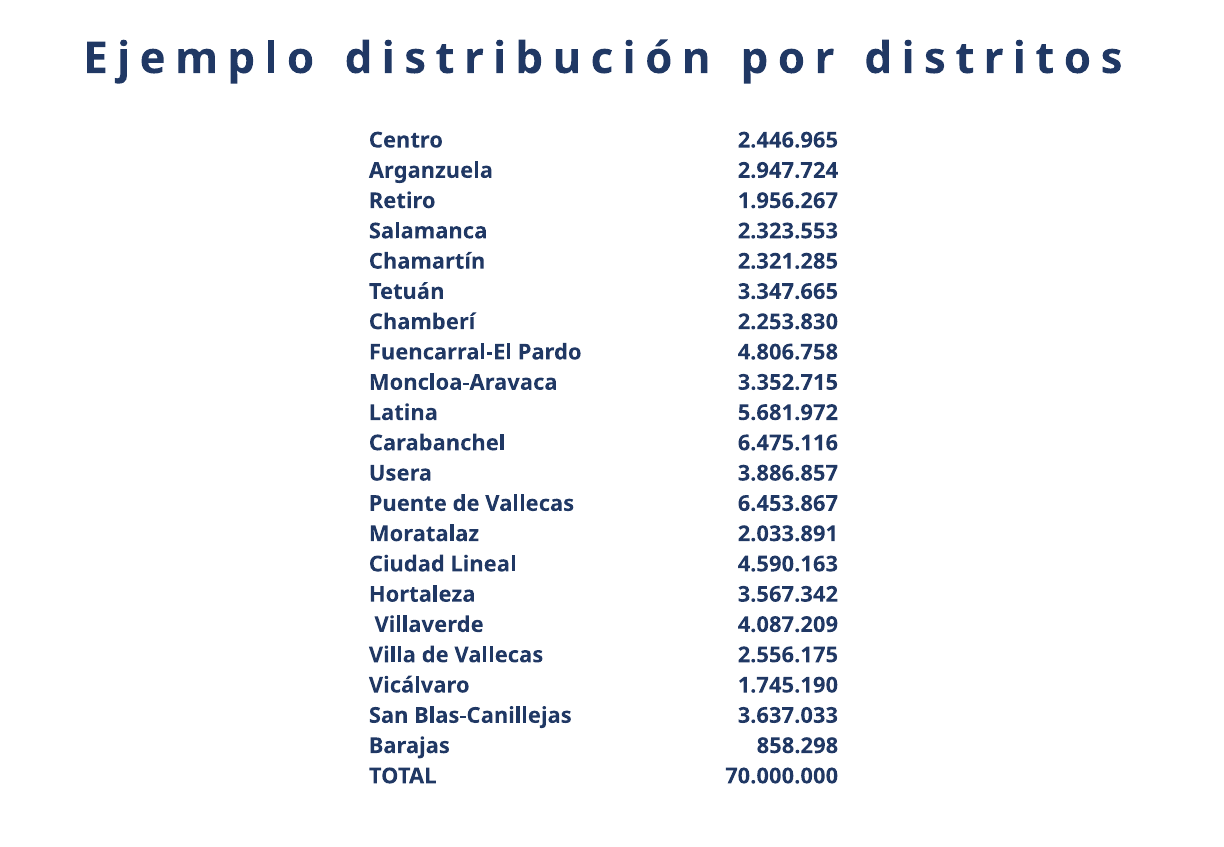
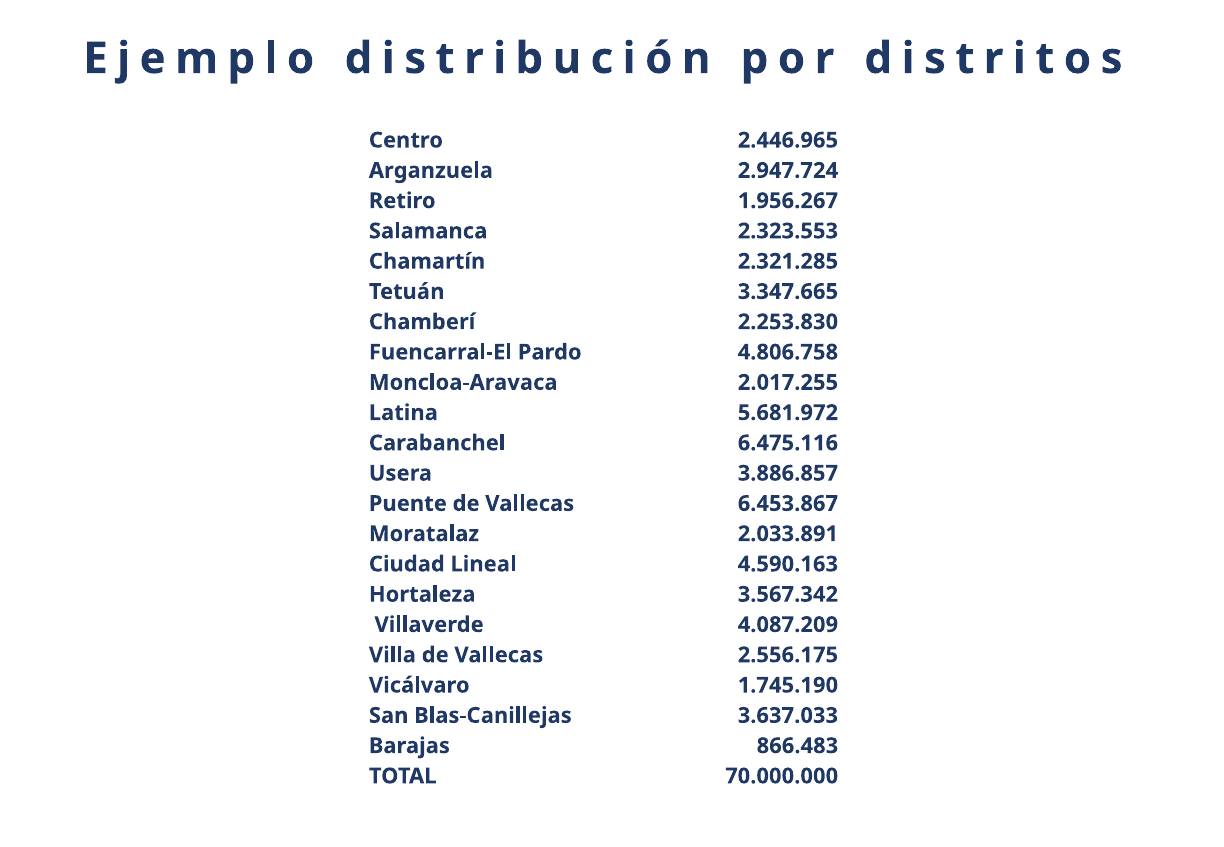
3.352.715: 3.352.715 -> 2.017.255 (788, 383)
858.298: 858.298 -> 866.483 (797, 746)
